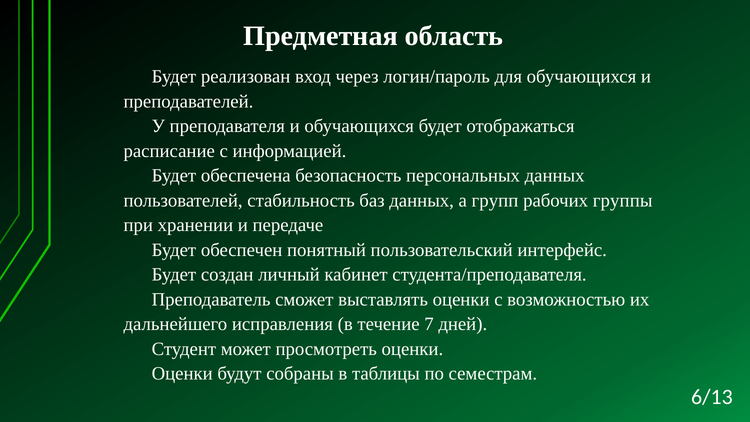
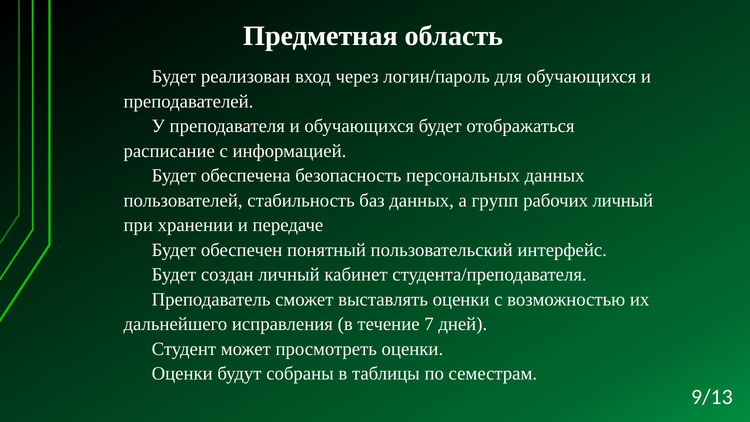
рабочих группы: группы -> личный (623, 200)
6/13: 6/13 -> 9/13 (712, 397)
